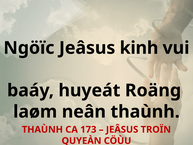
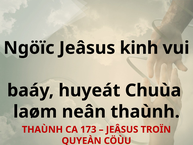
Roäng: Roäng -> Chuùa (153, 90)
